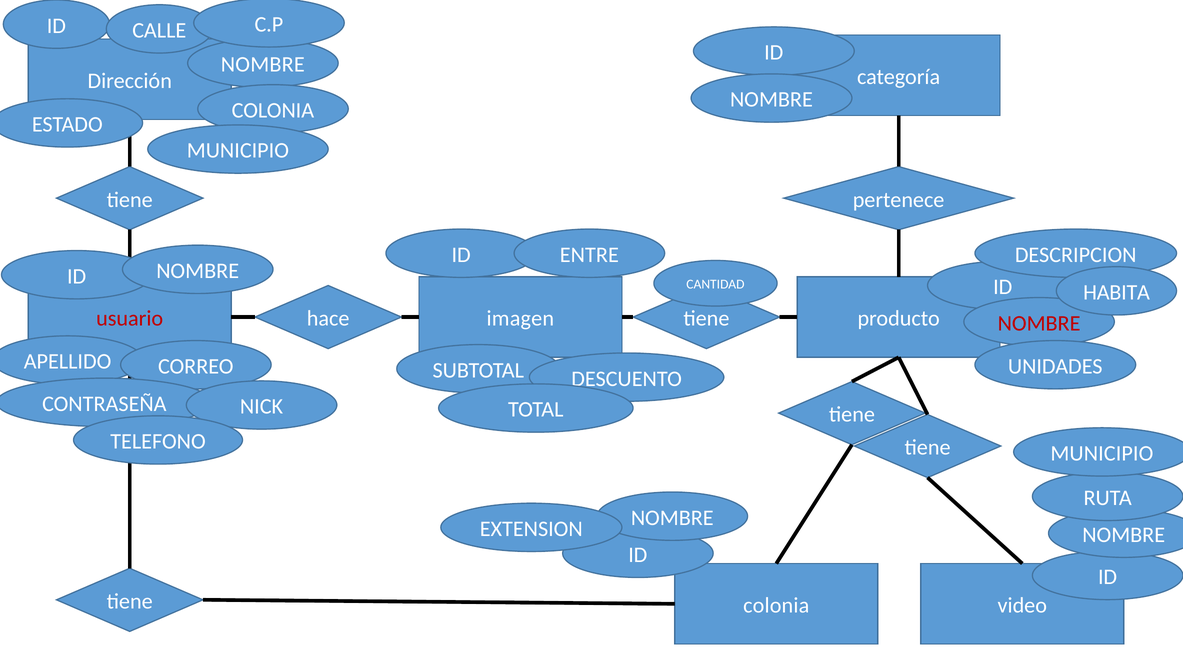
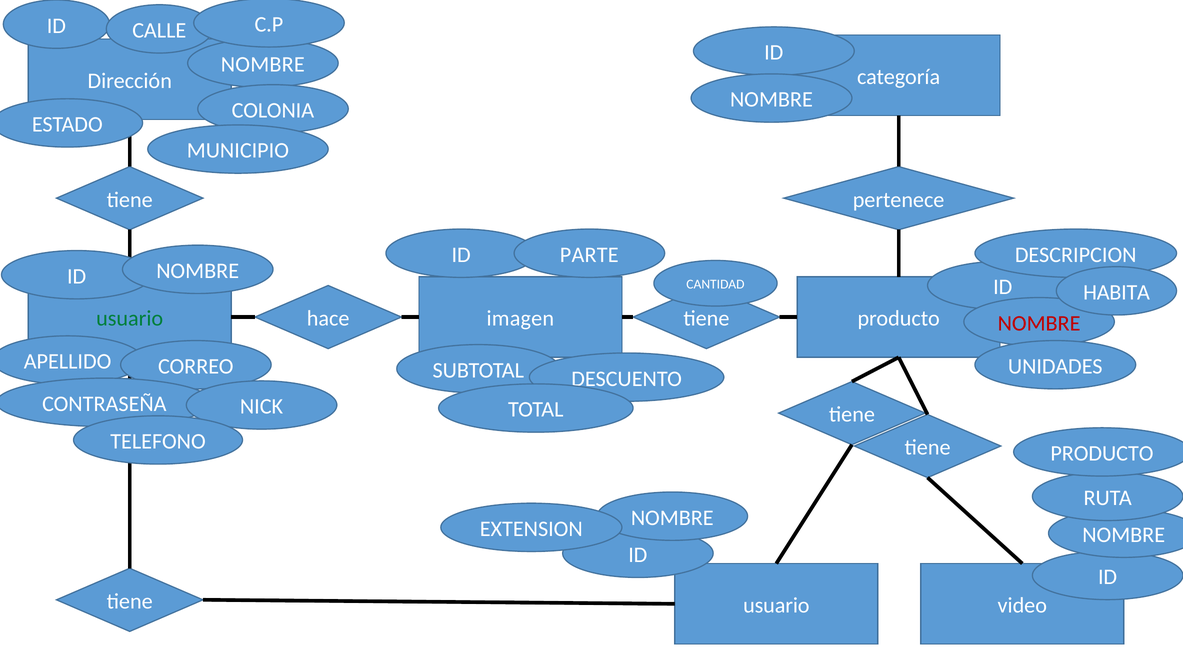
ENTRE: ENTRE -> PARTE (589, 255)
usuario colour: red -> green (130, 319)
MUNICIPIO: MUNICIPIO -> PRODUCTO (1102, 454)
tiene colonia: colonia -> usuario (776, 606)
